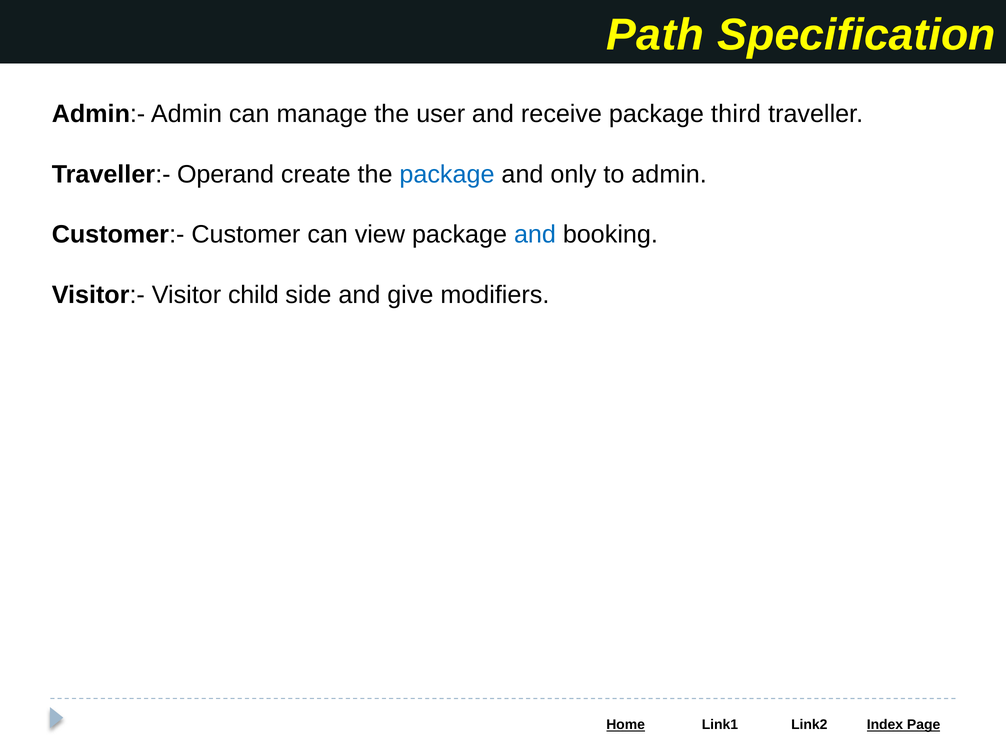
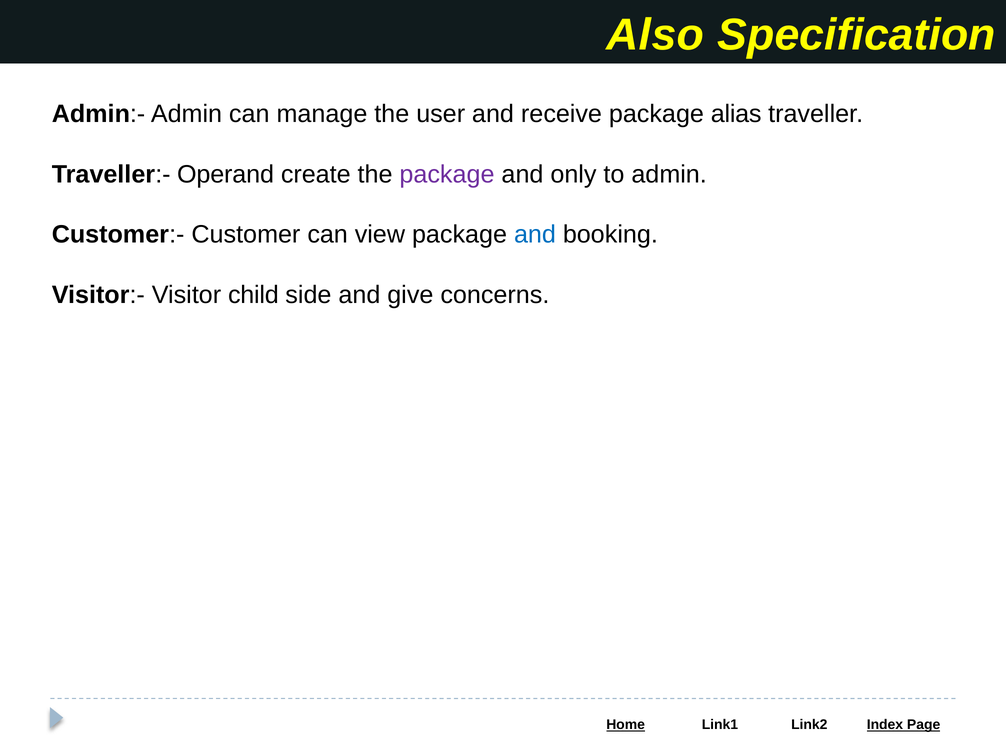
Path: Path -> Also (655, 35)
third: third -> alias (736, 114)
package colour: blue -> purple (447, 174)
modifiers: modifiers -> concerns (495, 295)
